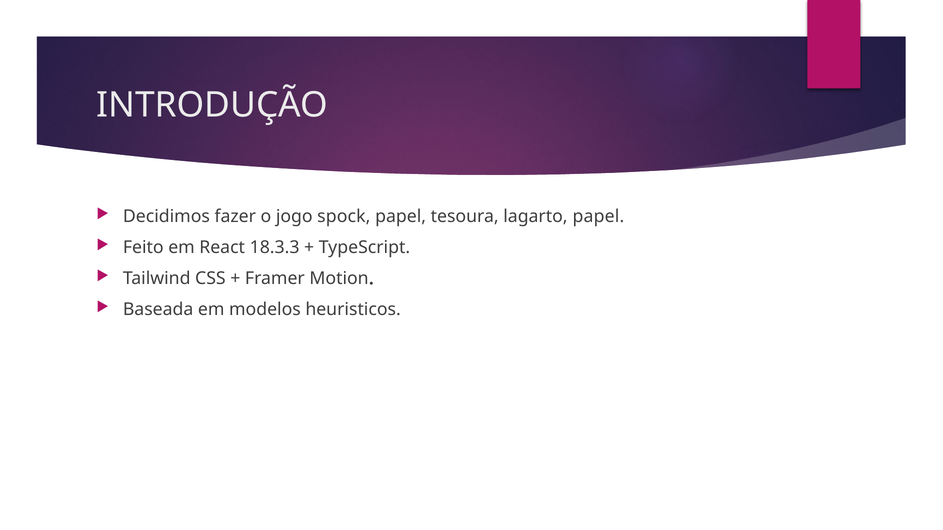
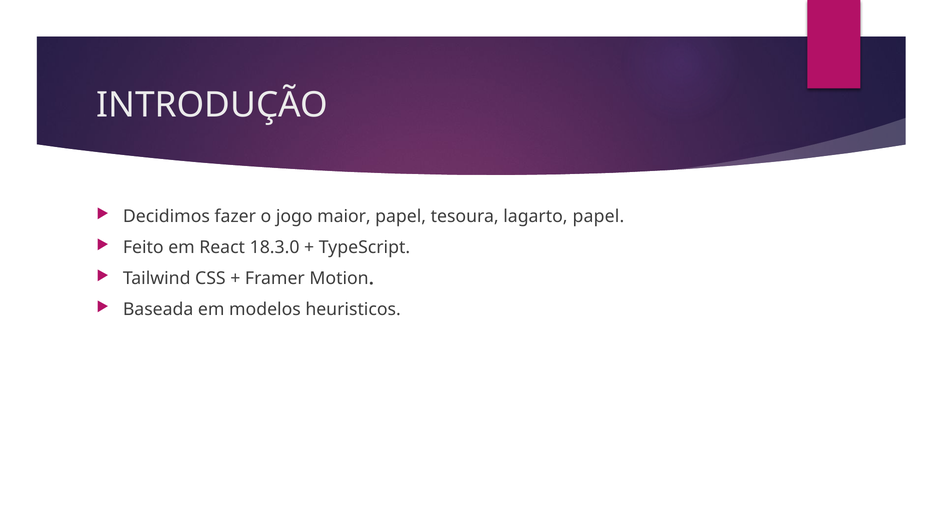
spock: spock -> maior (344, 217)
18.3.3: 18.3.3 -> 18.3.0 (275, 248)
